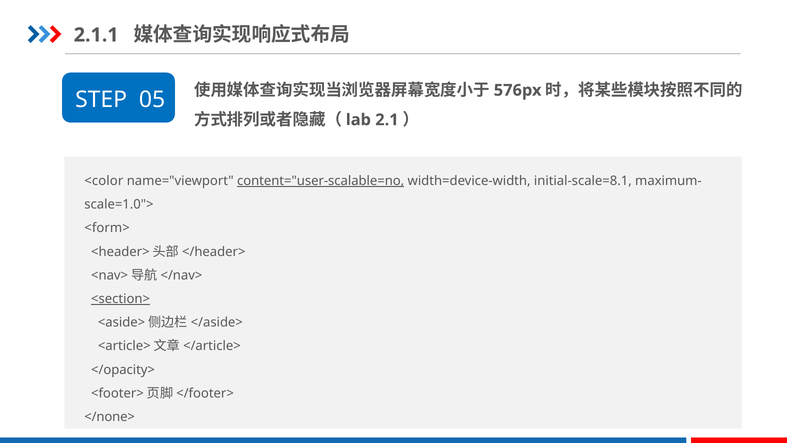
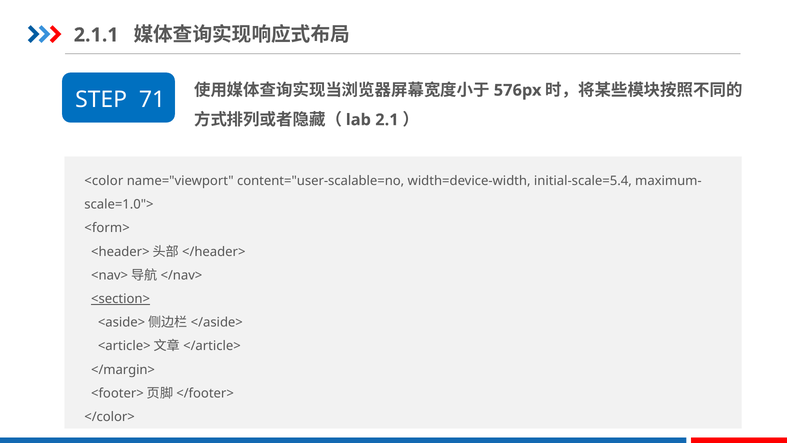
05: 05 -> 71 (152, 100)
content="user-scalable=no underline: present -> none (321, 181)
initial-scale=8.1: initial-scale=8.1 -> initial-scale=5.4 (583, 181)
</opacity>: </opacity> -> </margin> (123, 370)
</none>: </none> -> </color> (110, 417)
